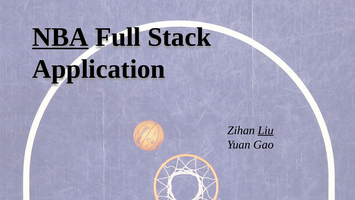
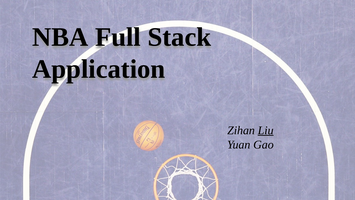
NBA underline: present -> none (60, 37)
